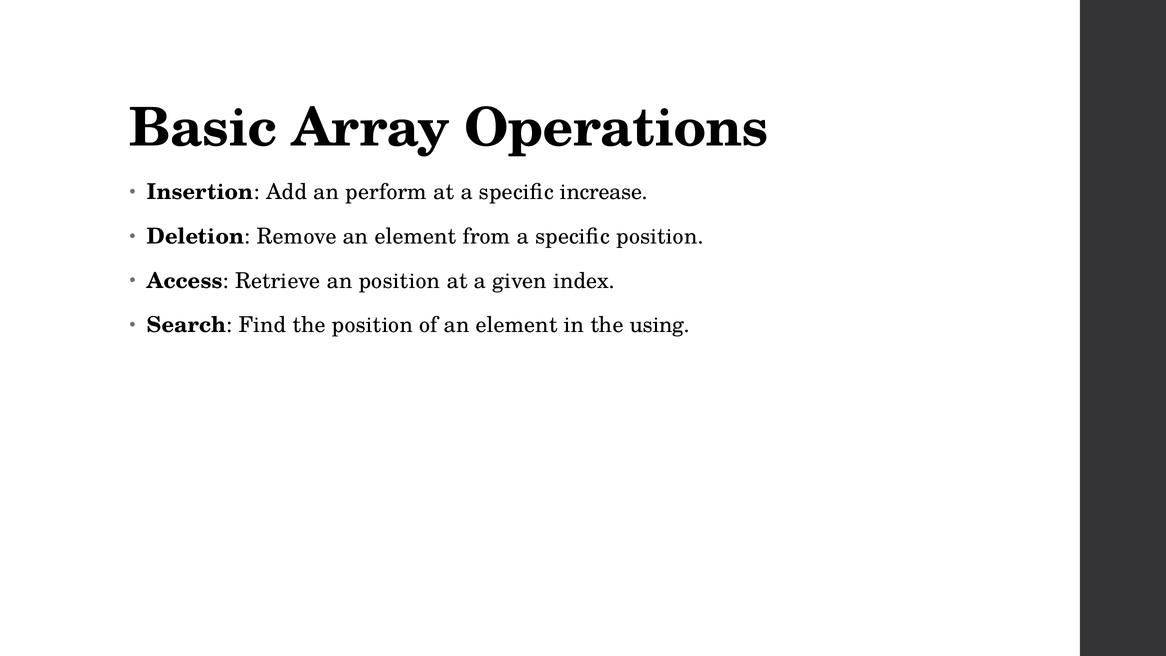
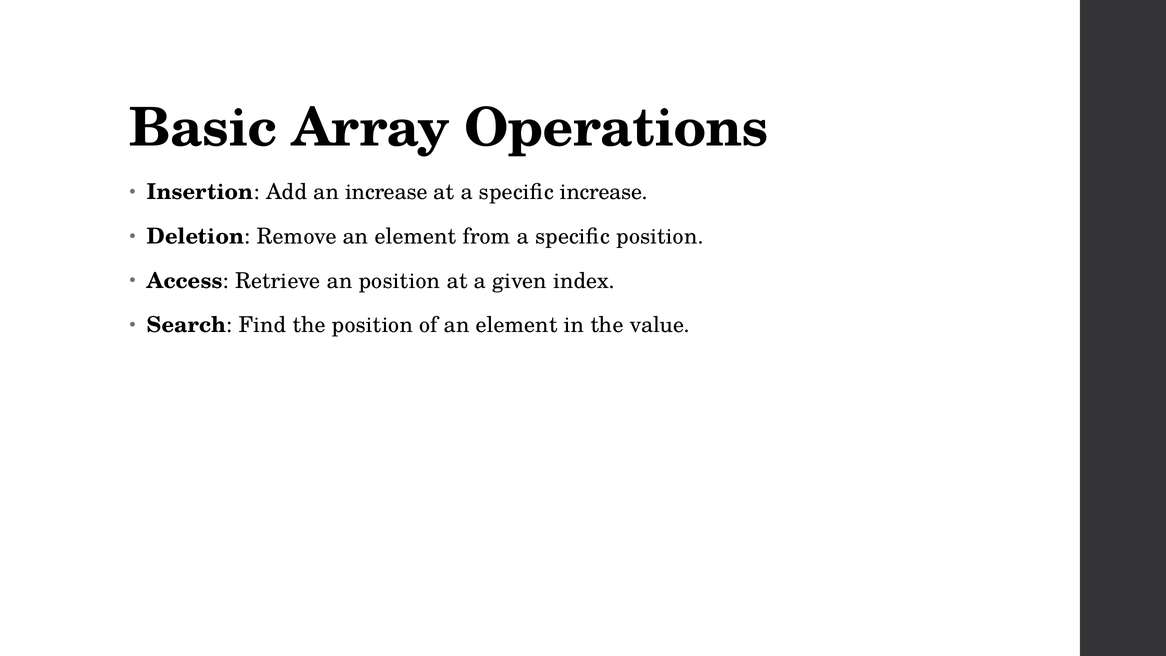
an perform: perform -> increase (386, 192)
using: using -> value (660, 325)
